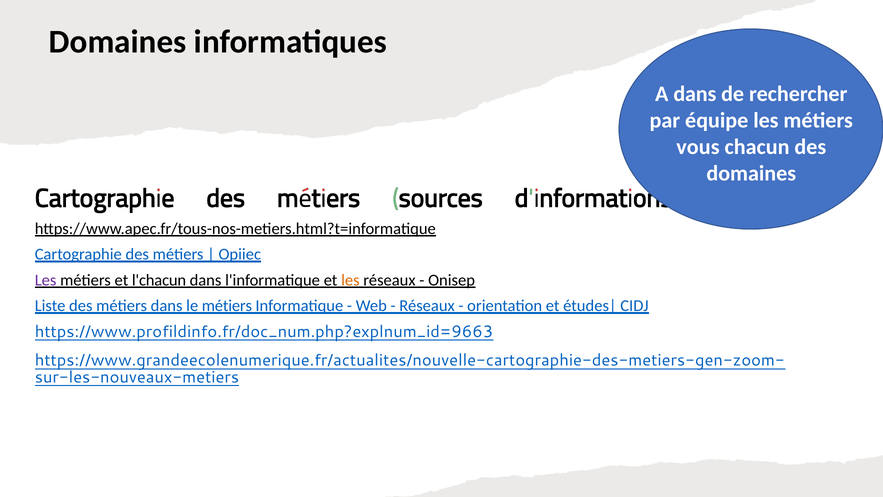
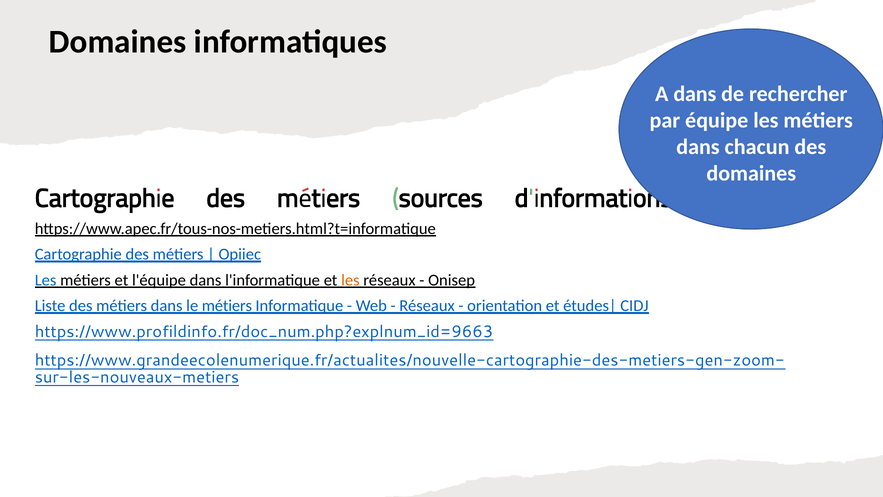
vous: vous -> dans (698, 147)
Les colour: purple -> blue (46, 280)
l'chacun: l'chacun -> l'équipe (159, 280)
